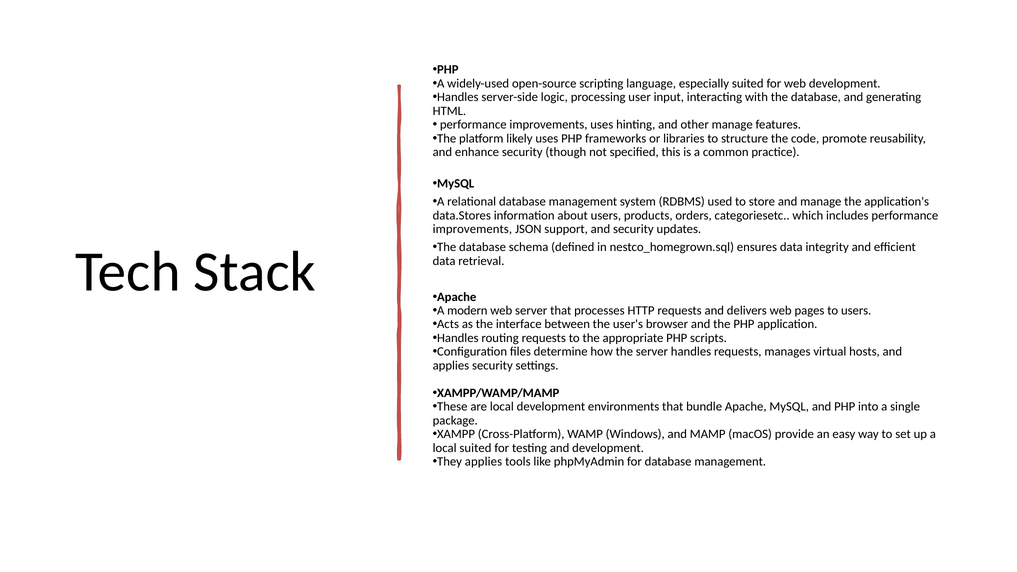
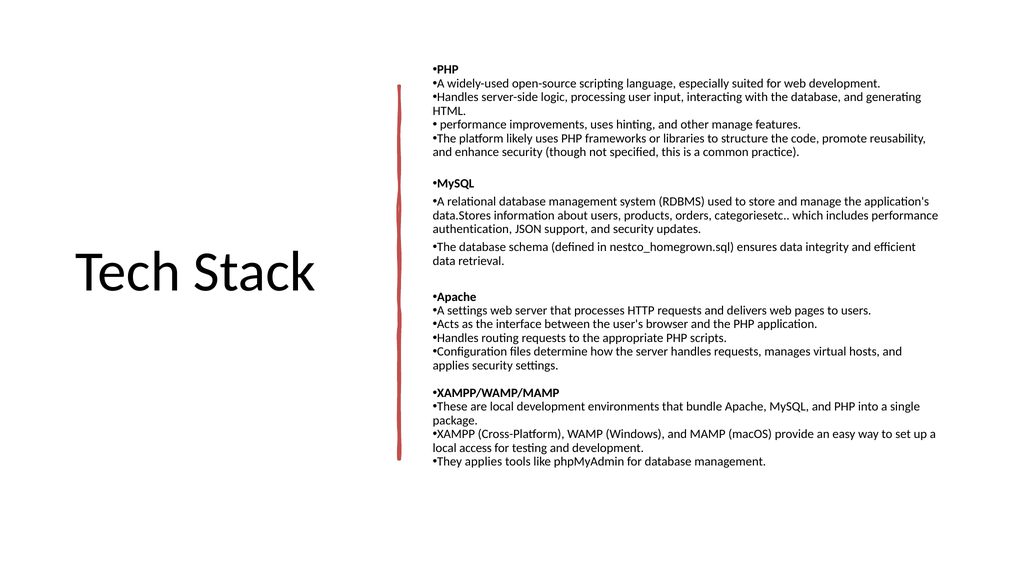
improvements: improvements -> authentication (472, 229)
A modern: modern -> settings (467, 311)
local suited: suited -> access (476, 448)
